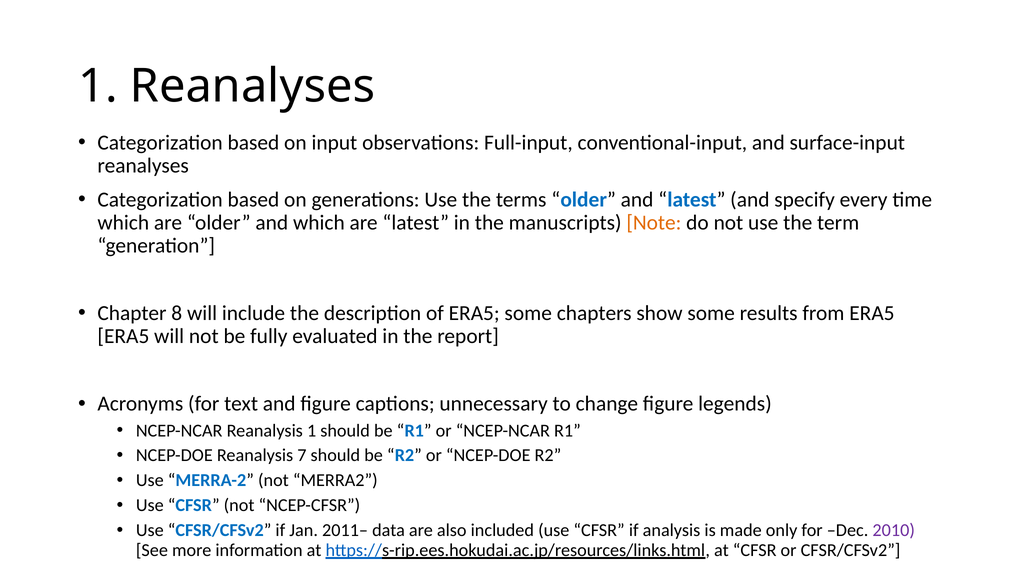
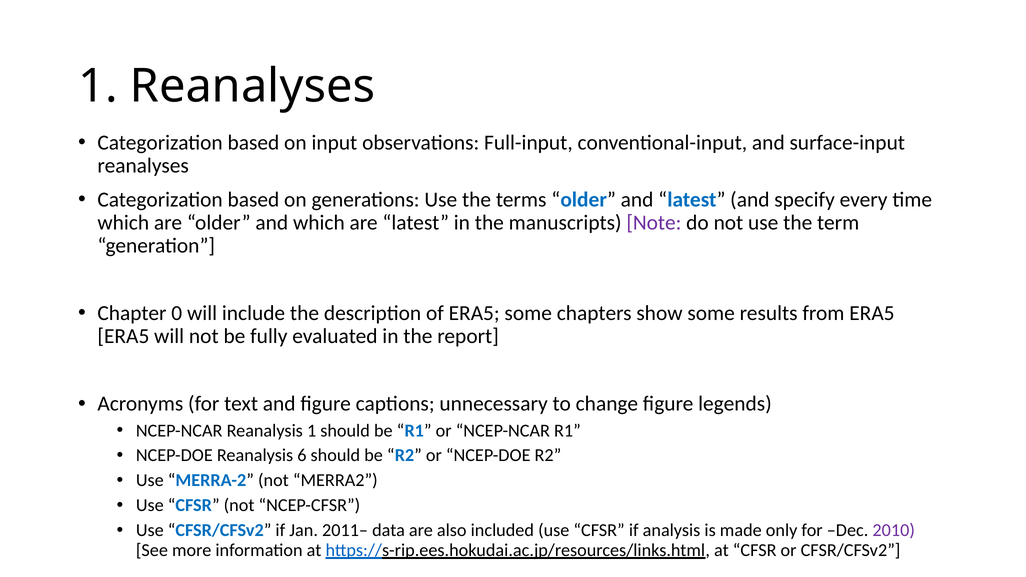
Note colour: orange -> purple (654, 223)
8: 8 -> 0 (177, 313)
7: 7 -> 6 (302, 456)
